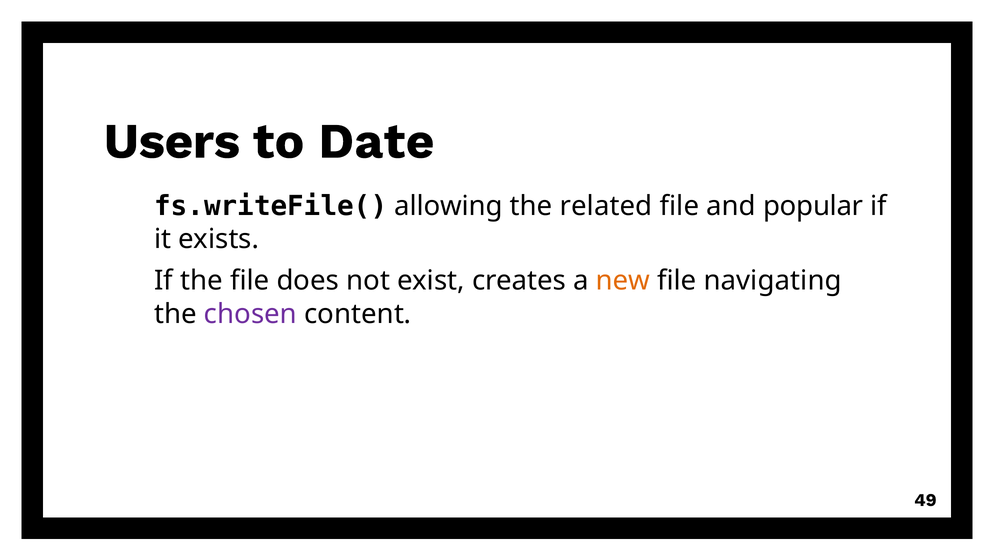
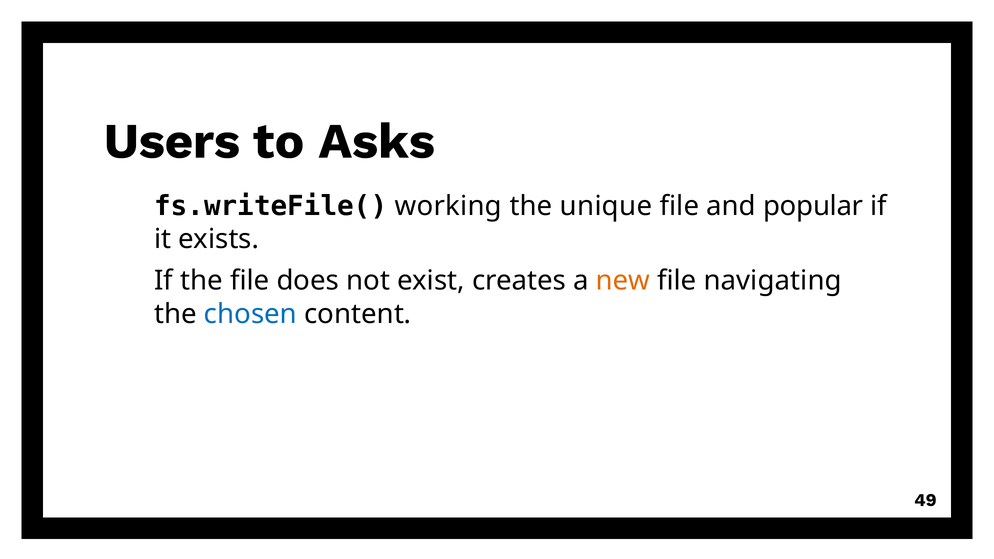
Date: Date -> Asks (377, 141)
allowing: allowing -> working (448, 206)
related: related -> unique (606, 206)
chosen colour: purple -> blue (250, 314)
